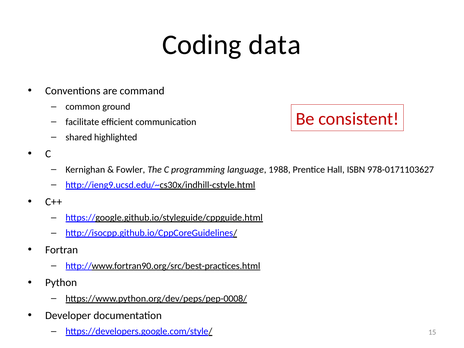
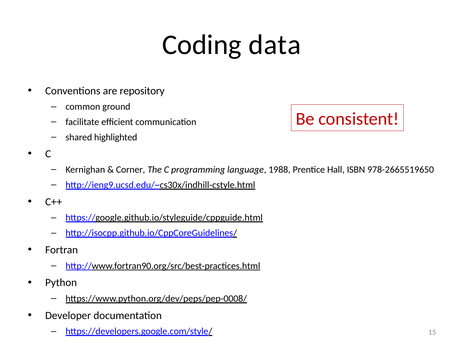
command: command -> repository (142, 91)
Fowler: Fowler -> Corner (131, 170)
978-0171103627: 978-0171103627 -> 978-2665519650 (401, 170)
